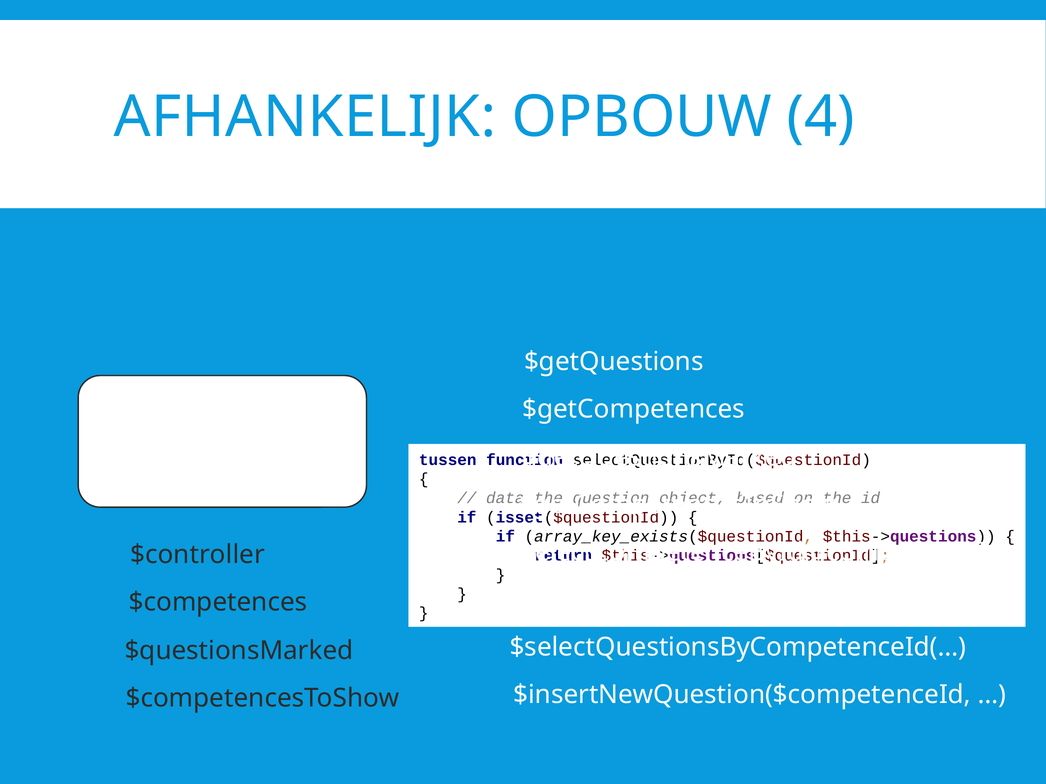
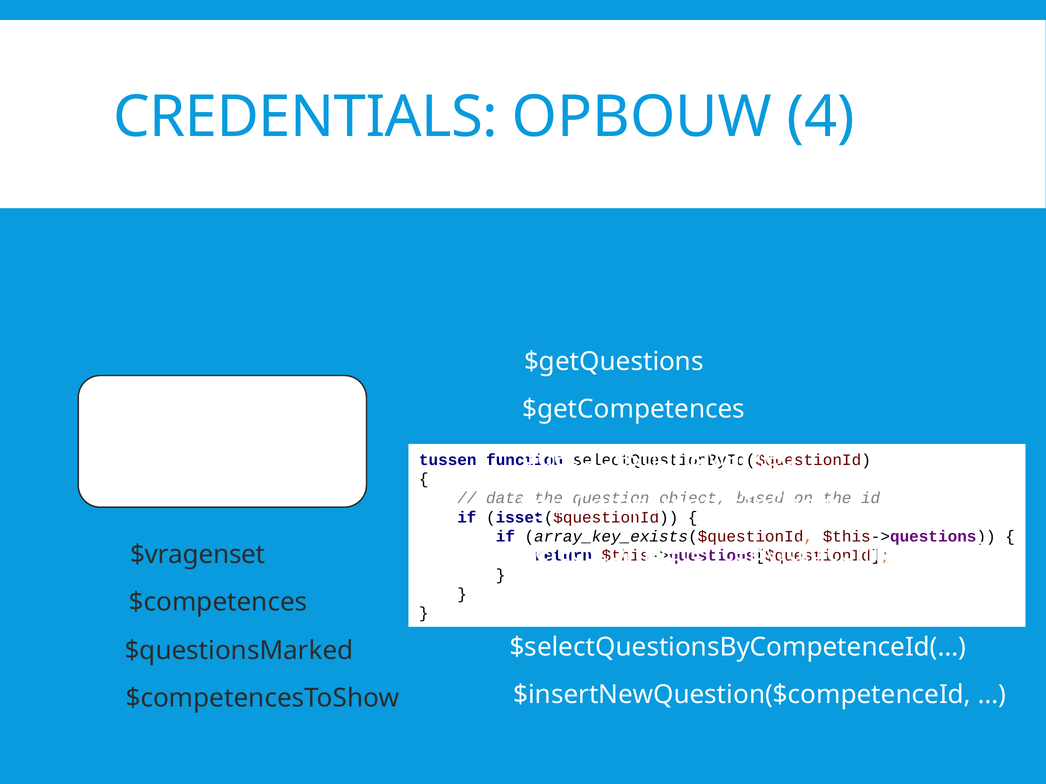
AFHANKELIJK: AFHANKELIJK -> CREDENTIALS (306, 117)
$controller: $controller -> $vragenset (198, 555)
